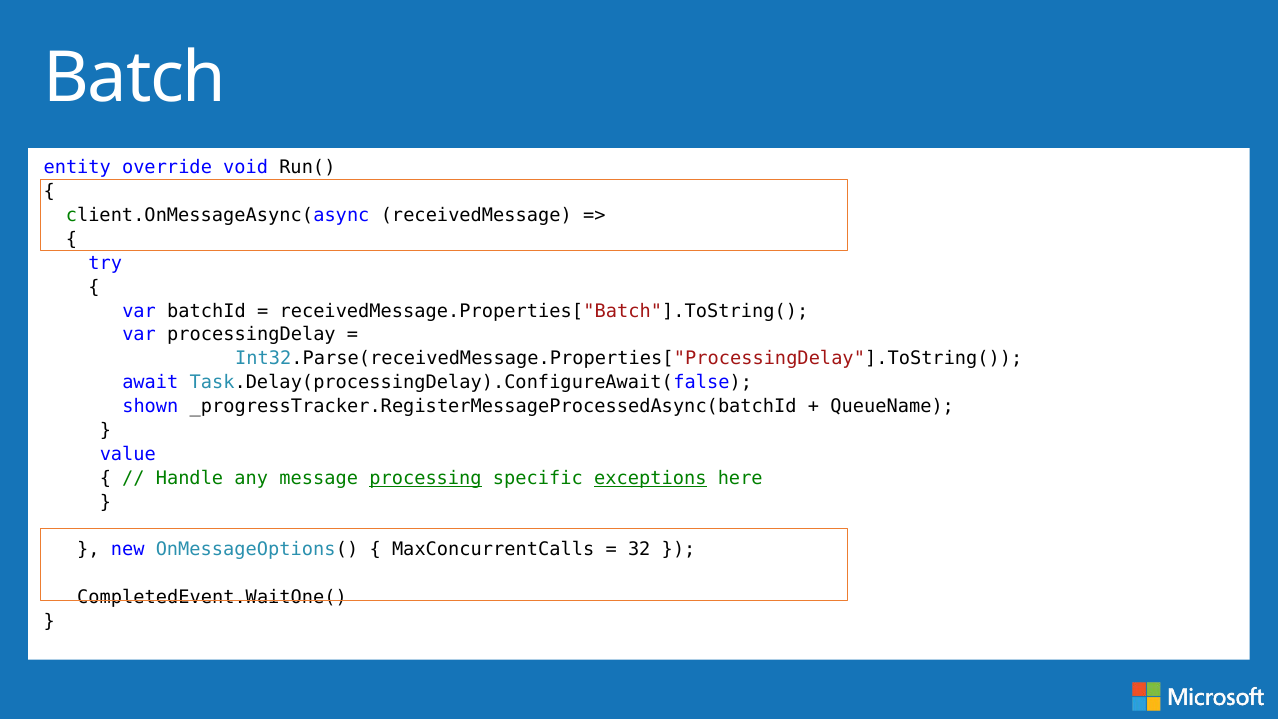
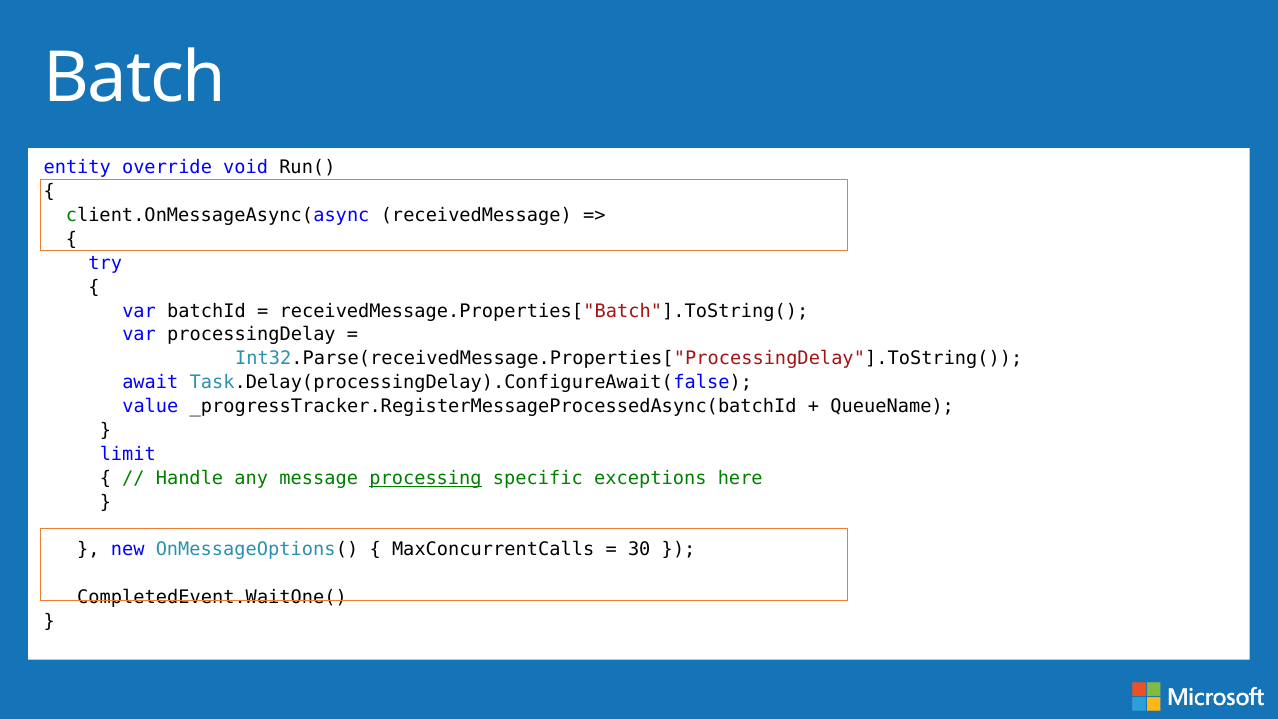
shown: shown -> value (150, 406)
value: value -> limit (128, 454)
exceptions underline: present -> none (650, 478)
32: 32 -> 30 (639, 550)
